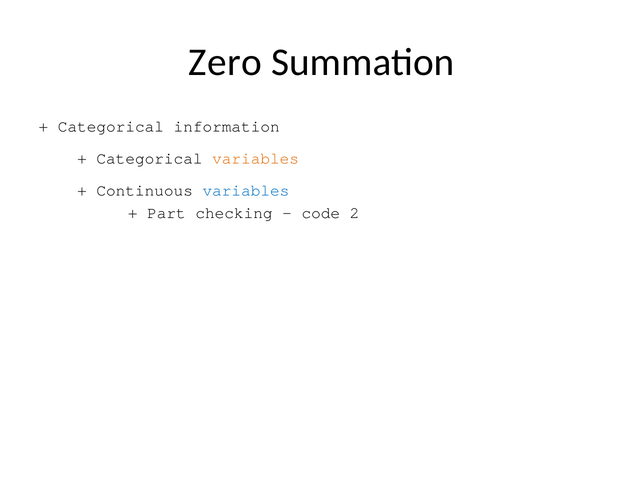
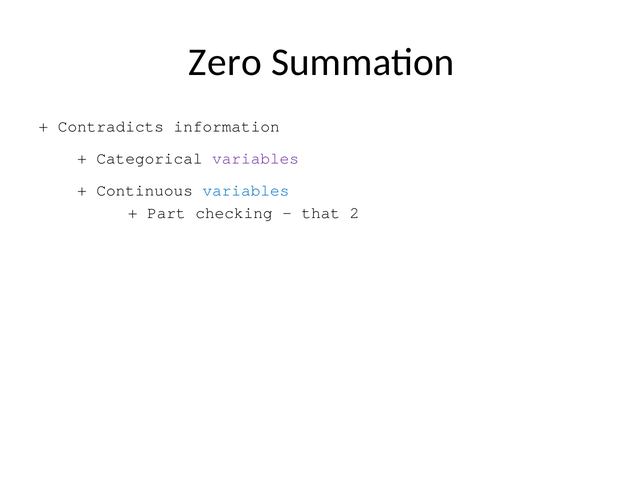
Categorical: Categorical -> Contradicts (111, 127)
variables colour: orange -> purple (256, 158)
code: code -> that (321, 213)
